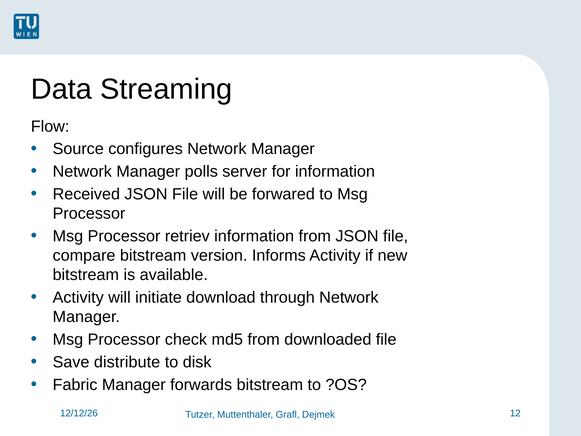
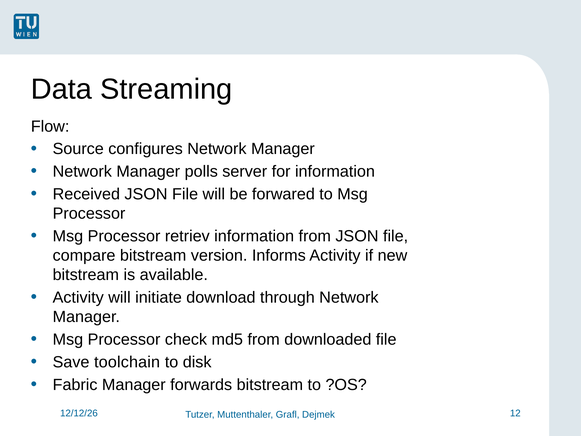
distribute: distribute -> toolchain (127, 362)
